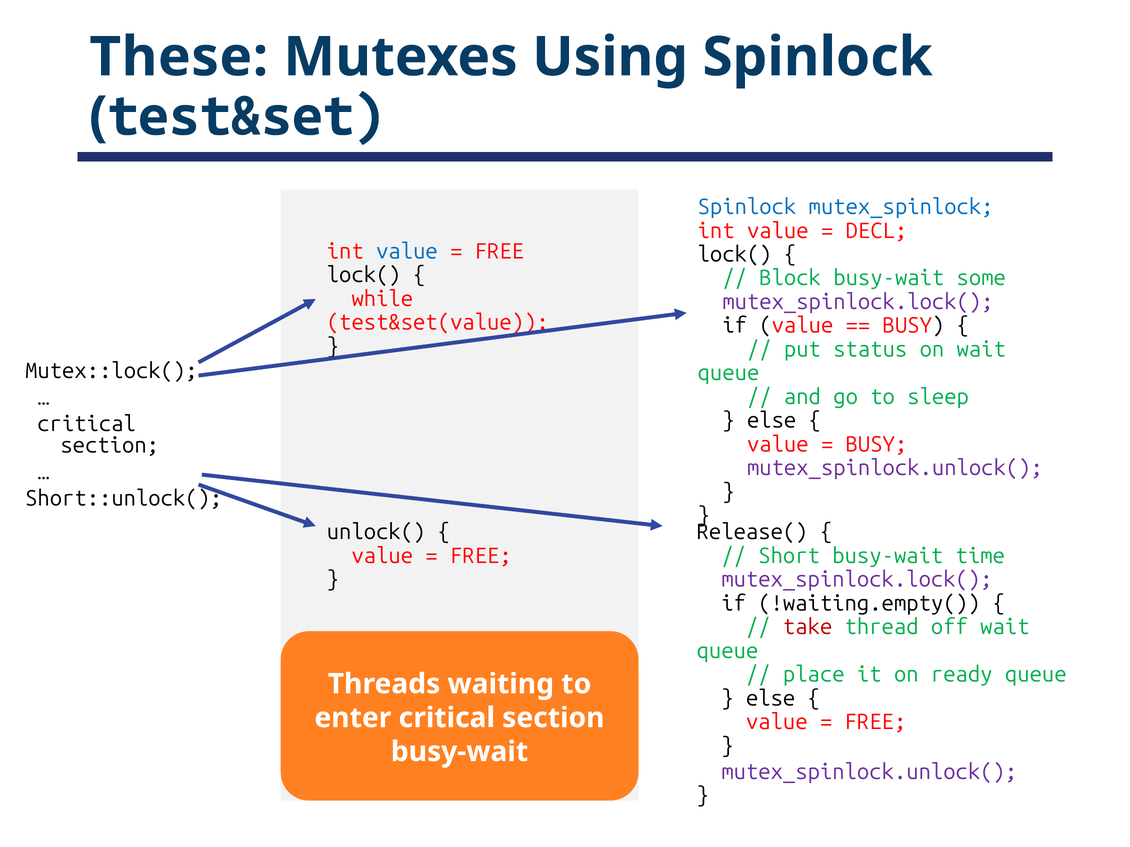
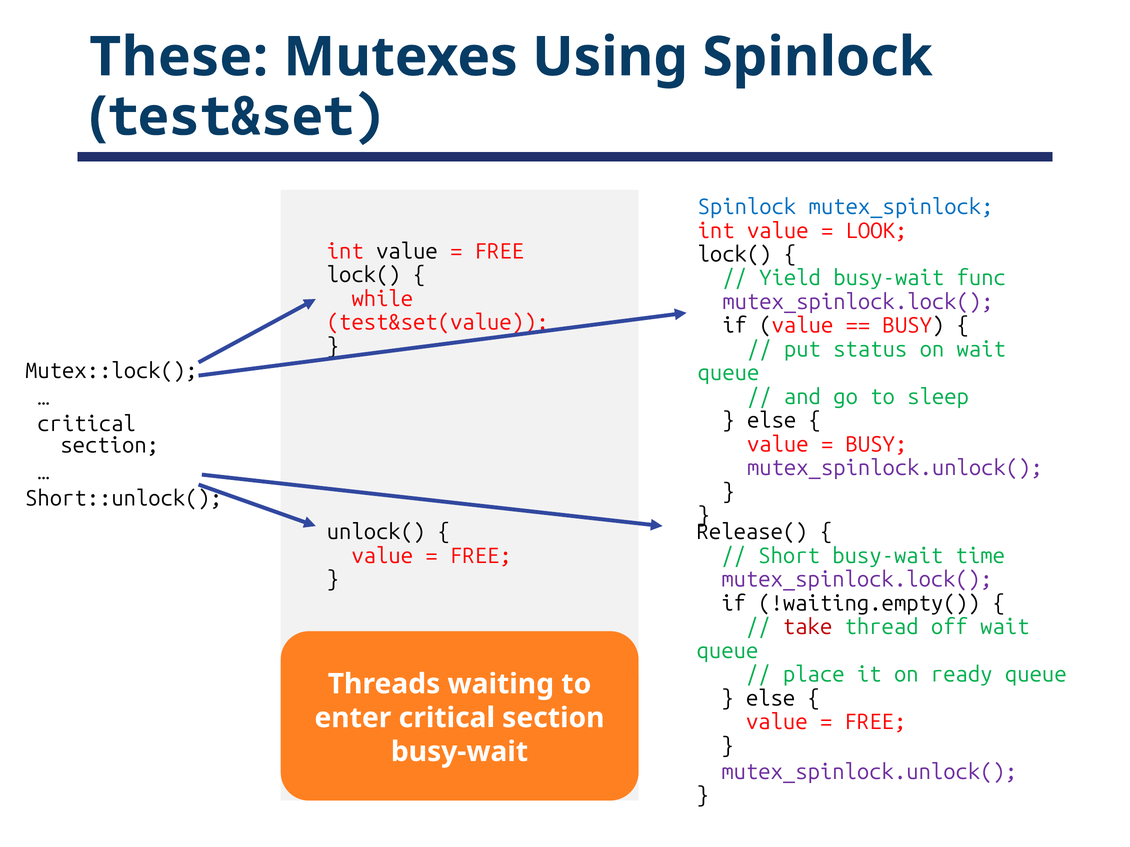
DECL: DECL -> LOOK (876, 231)
value colour: blue -> black (407, 252)
Block: Block -> Yield (790, 278)
some: some -> func (981, 278)
